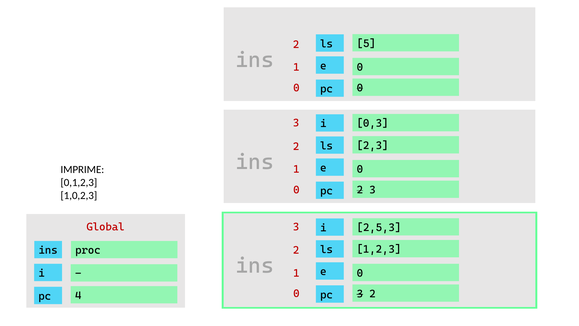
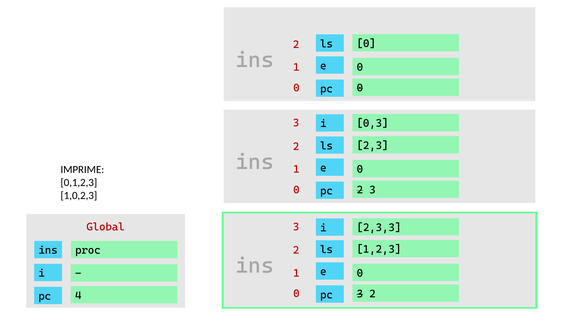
5: 5 -> 0 (366, 43)
2,5,3: 2,5,3 -> 2,3,3 (379, 227)
